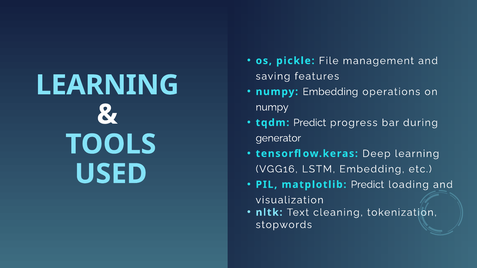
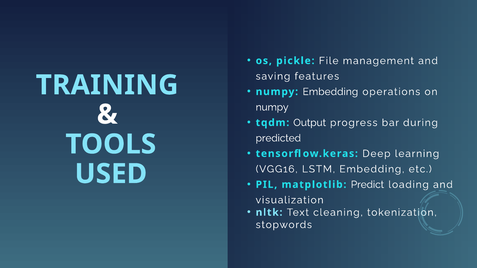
LEARNING: LEARNING -> TRAINING (107, 85)
tqdm Predict: Predict -> Output (310, 123)
generator: generator -> predicted (278, 138)
